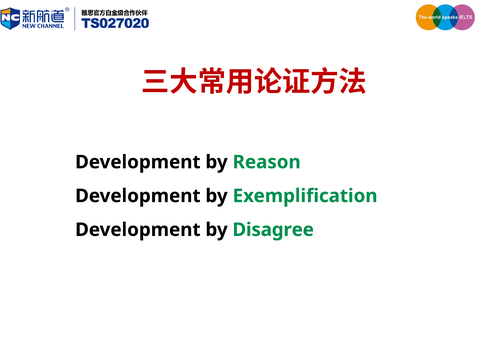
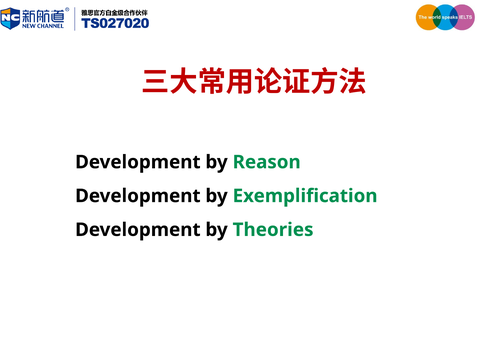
Disagree: Disagree -> Theories (273, 230)
